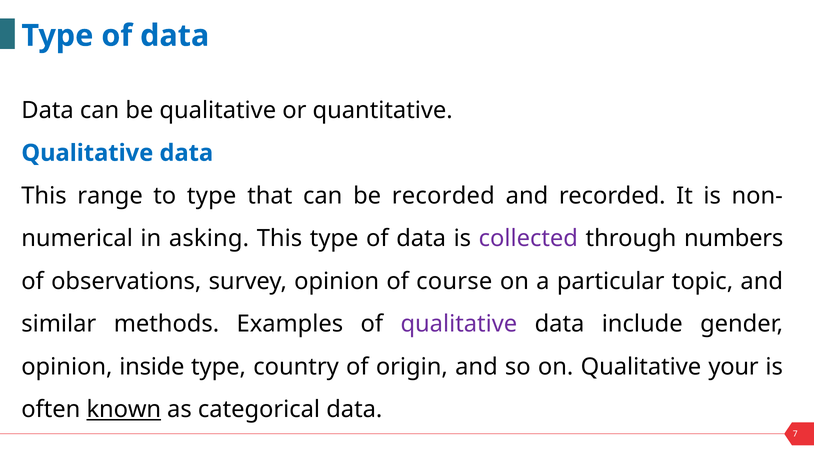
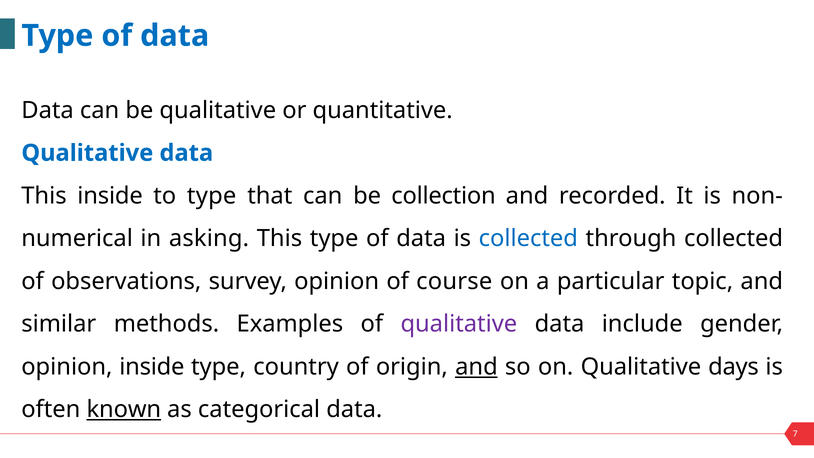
This range: range -> inside (110, 196)
be recorded: recorded -> collection (444, 196)
collected colour: purple -> blue (528, 238)
through numbers: numbers -> collected (734, 238)
and underline: none -> present (476, 367)
your: your -> days (734, 367)
